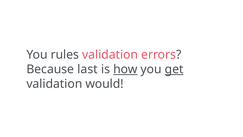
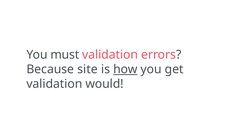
rules: rules -> must (65, 55)
last: last -> site (87, 69)
get underline: present -> none (174, 69)
